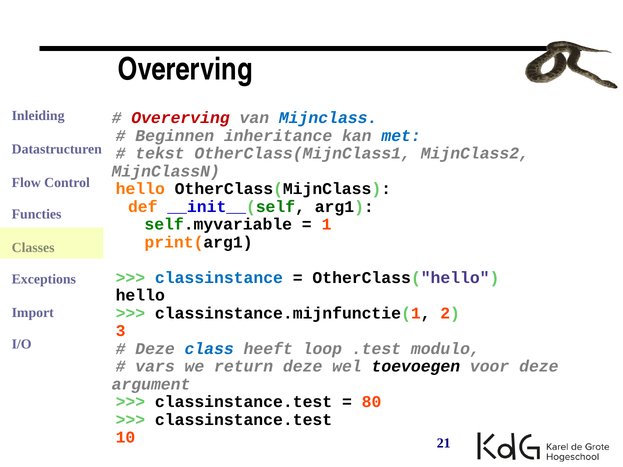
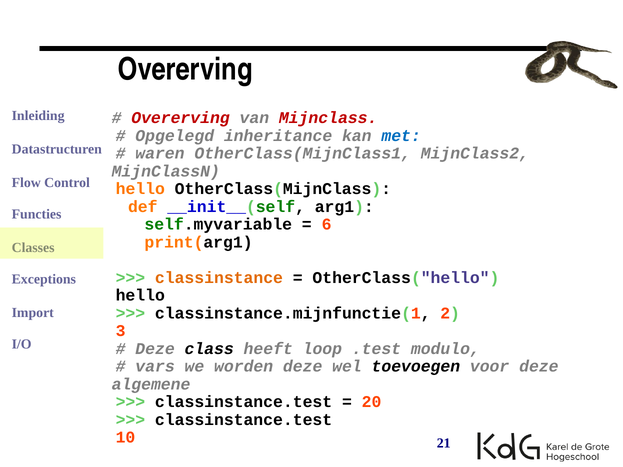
Mijnclass colour: blue -> red (328, 118)
Beginnen: Beginnen -> Opgelegd (175, 136)
tekst: tekst -> waren (160, 153)
1: 1 -> 6 (327, 225)
classinstance colour: blue -> orange (219, 278)
class colour: blue -> black (209, 349)
return: return -> worden (244, 367)
argument: argument -> algemene (151, 384)
80: 80 -> 20 (372, 402)
